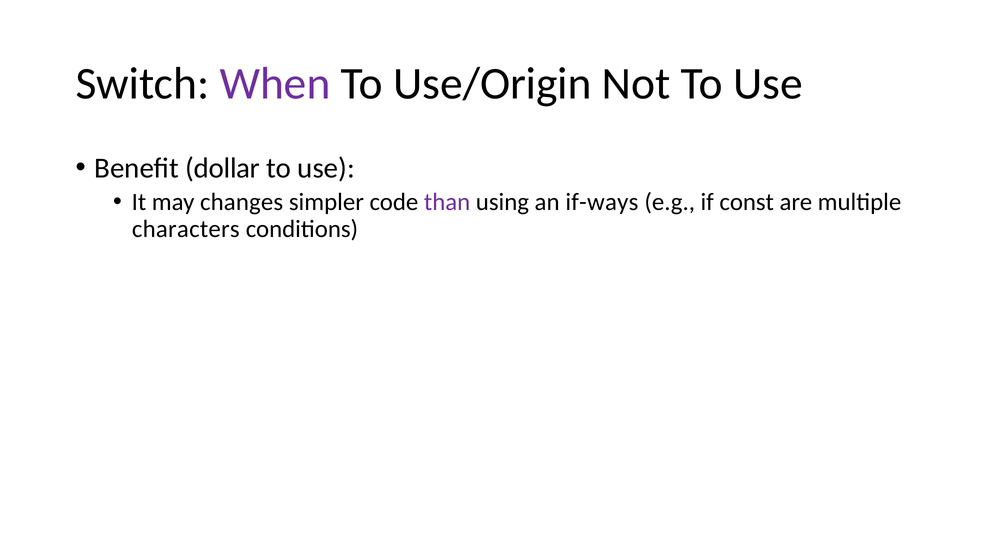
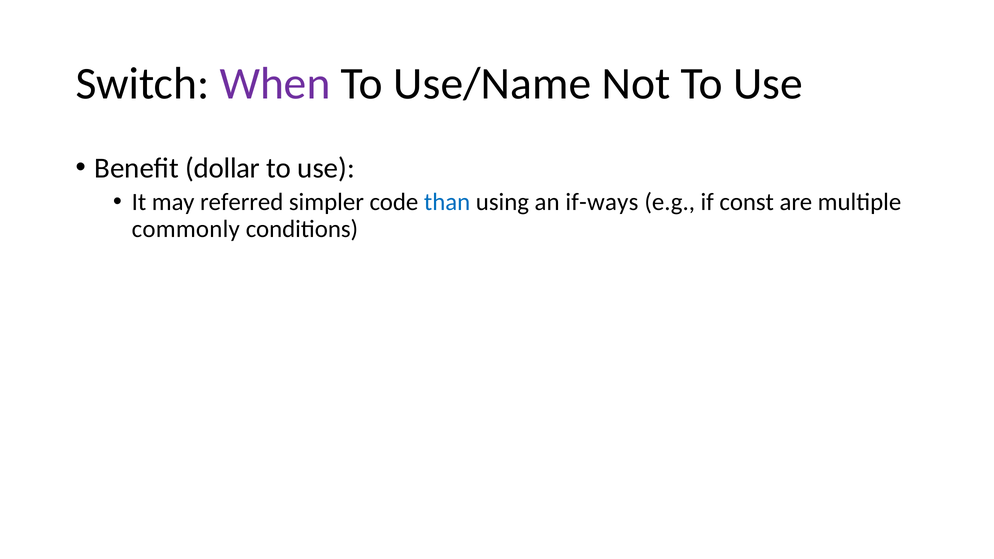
Use/Origin: Use/Origin -> Use/Name (492, 84)
changes: changes -> referred (242, 202)
than colour: purple -> blue (447, 202)
characters: characters -> commonly (186, 229)
